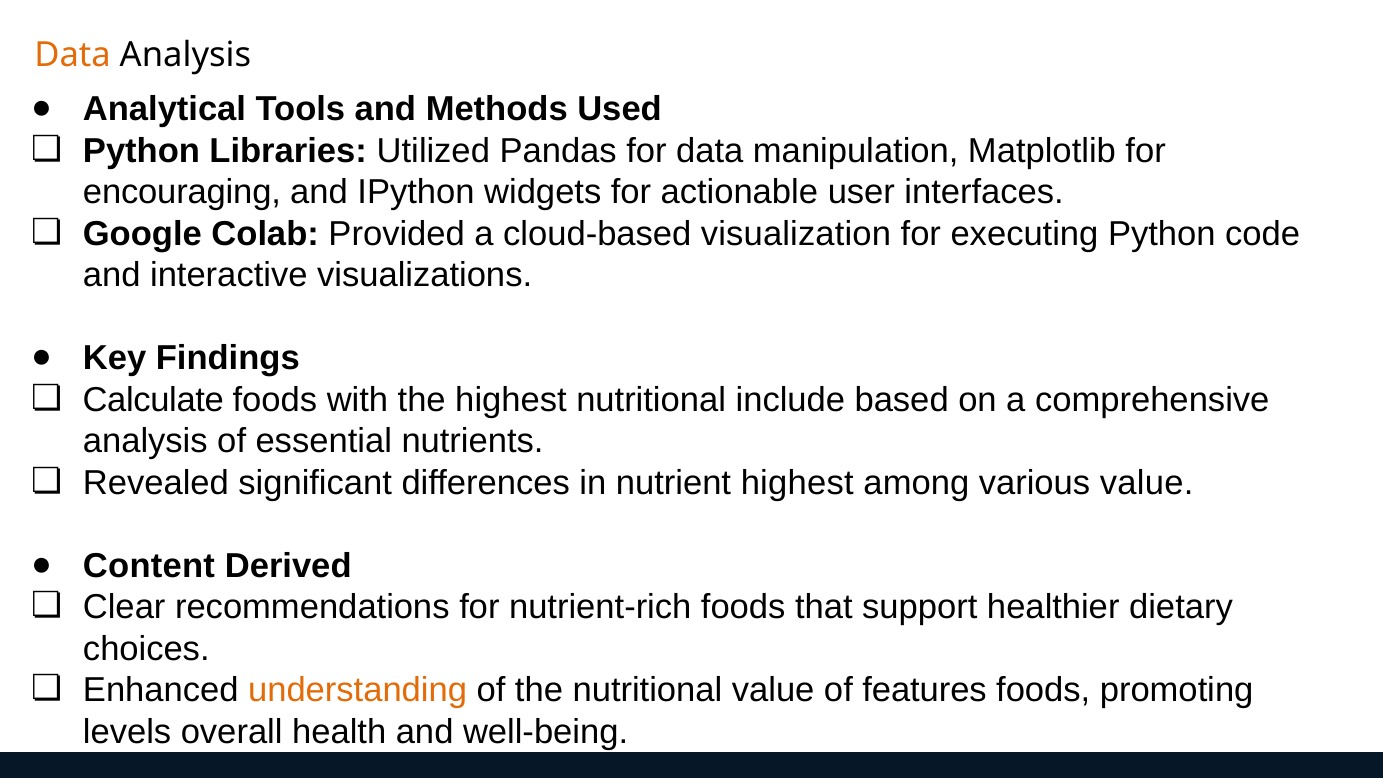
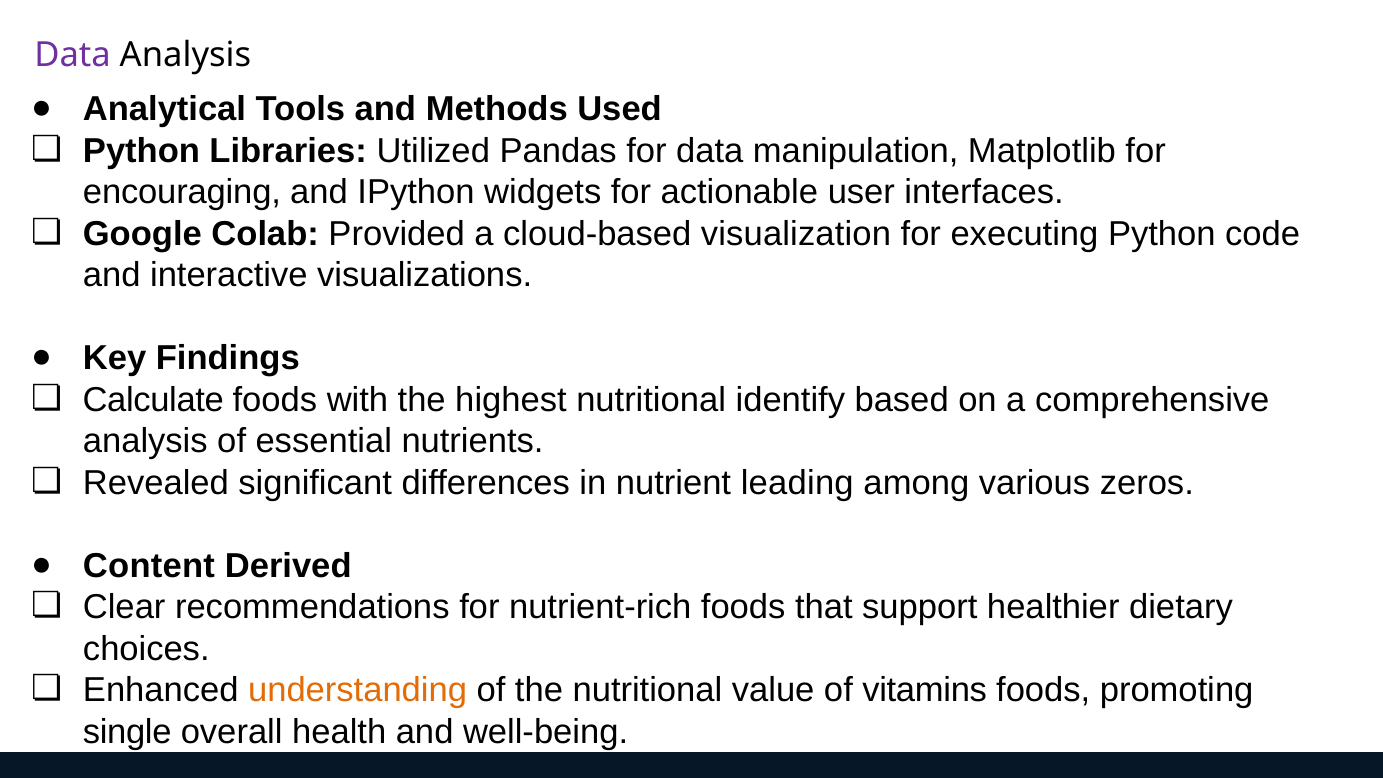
Data colour: orange -> purple (73, 55)
include: include -> identify (790, 400)
nutrient highest: highest -> leading (797, 483)
various value: value -> zeros (1147, 483)
features: features -> vitamins (925, 690)
levels: levels -> single (127, 732)
